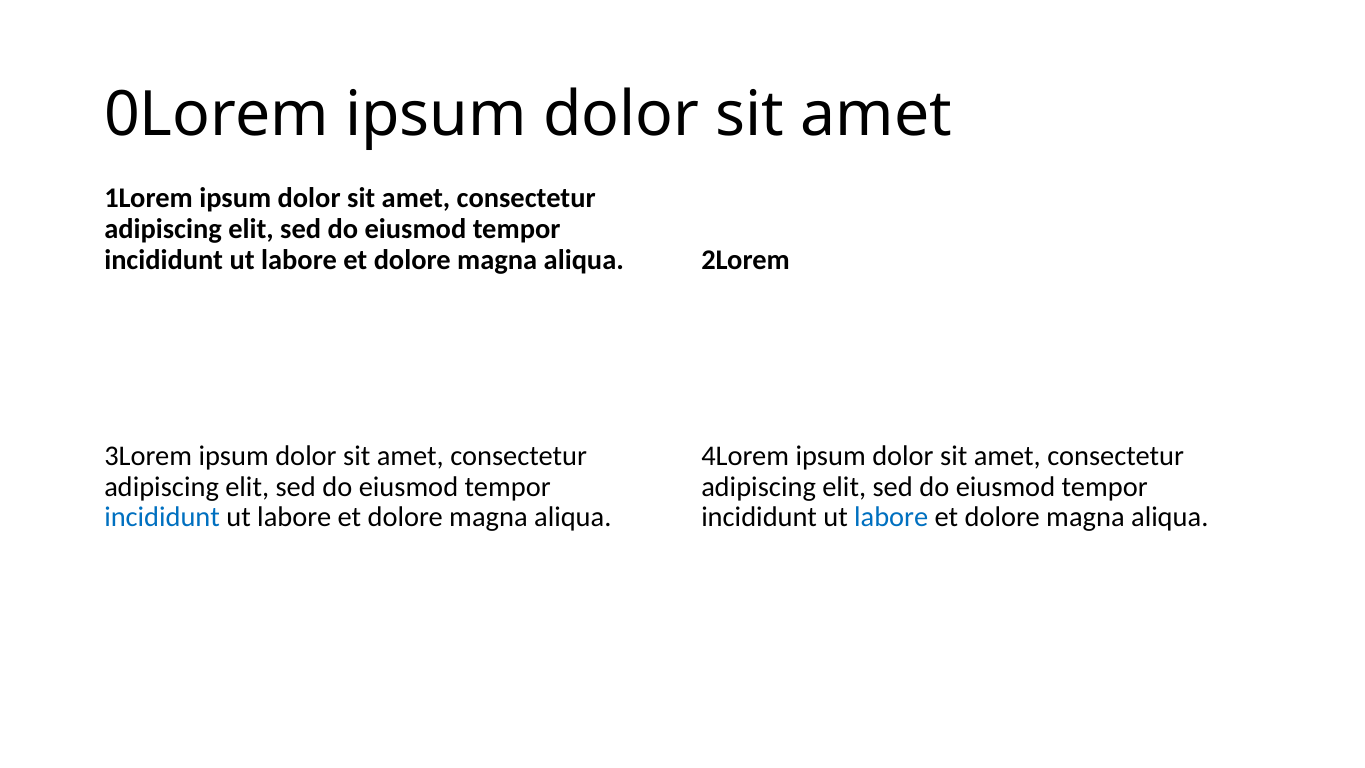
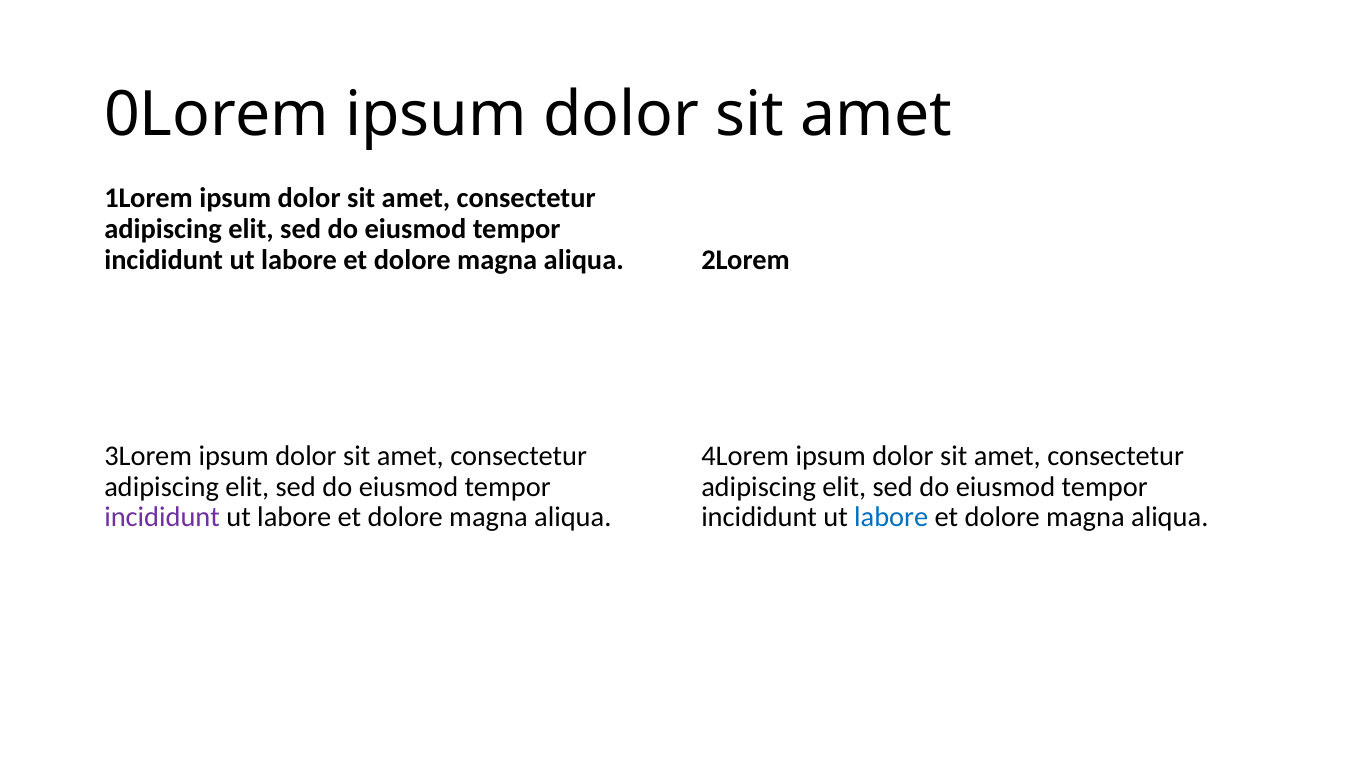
incididunt colour: blue -> purple (162, 517)
